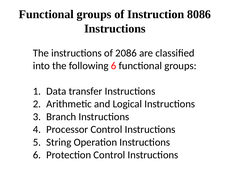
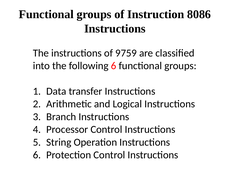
2086: 2086 -> 9759 (126, 53)
